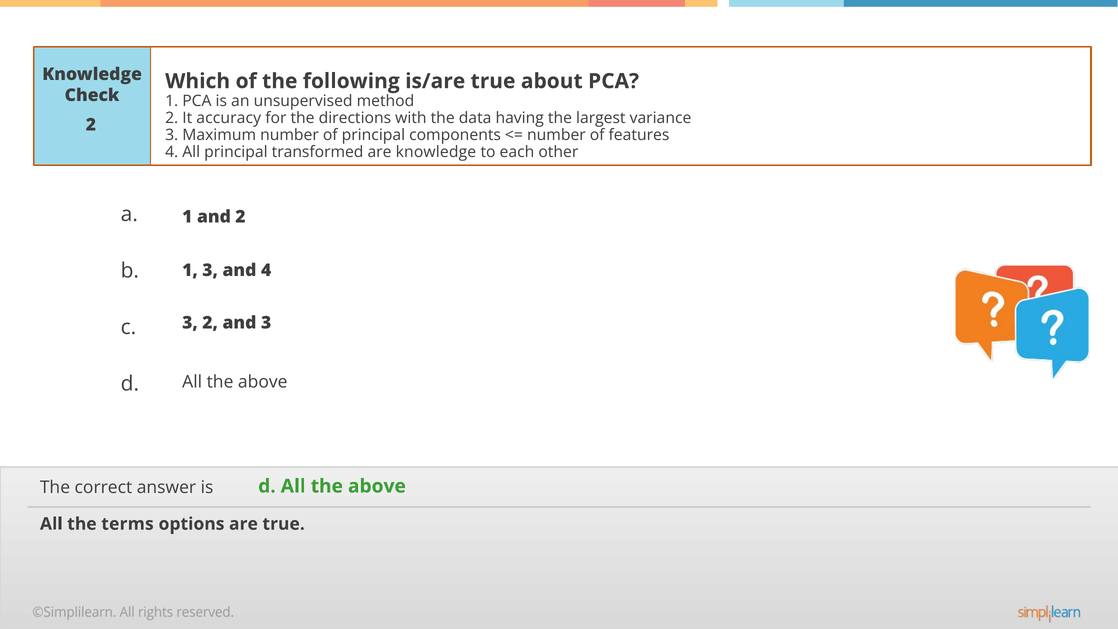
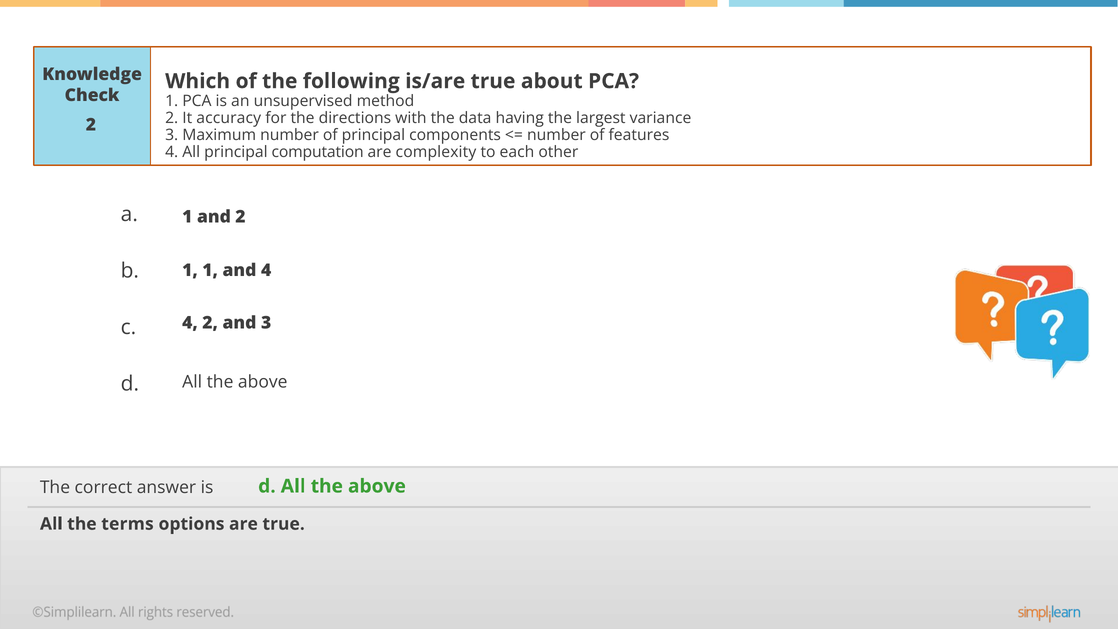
transformed: transformed -> computation (318, 152)
are knowledge: knowledge -> complexity (436, 152)
1 3: 3 -> 1 (210, 271)
3: 3 -> 4 (190, 323)
